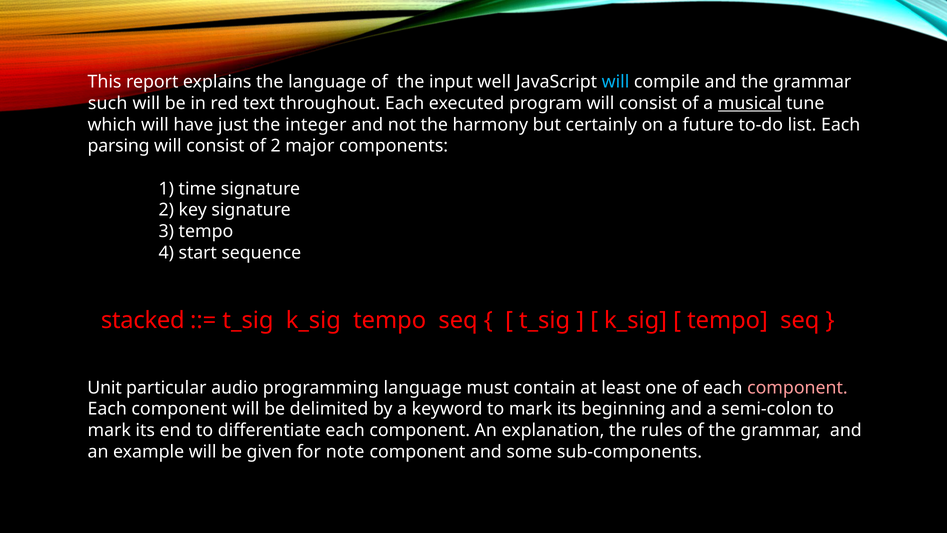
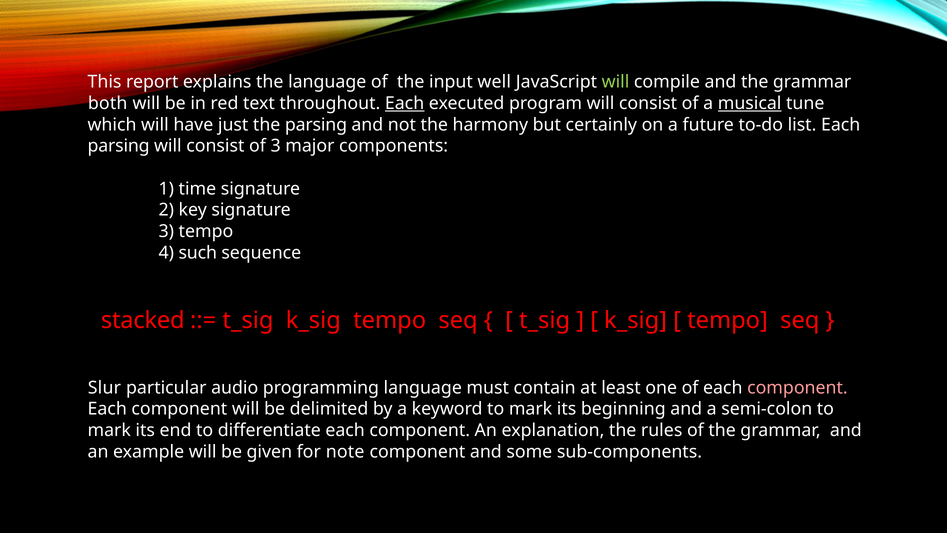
will colour: light blue -> light green (616, 82)
such: such -> both (108, 103)
Each underline: none -> present (405, 103)
the integer: integer -> parsing (316, 125)
of 2: 2 -> 3 (276, 146)
start: start -> such (198, 253)
Unit: Unit -> Slur (104, 387)
